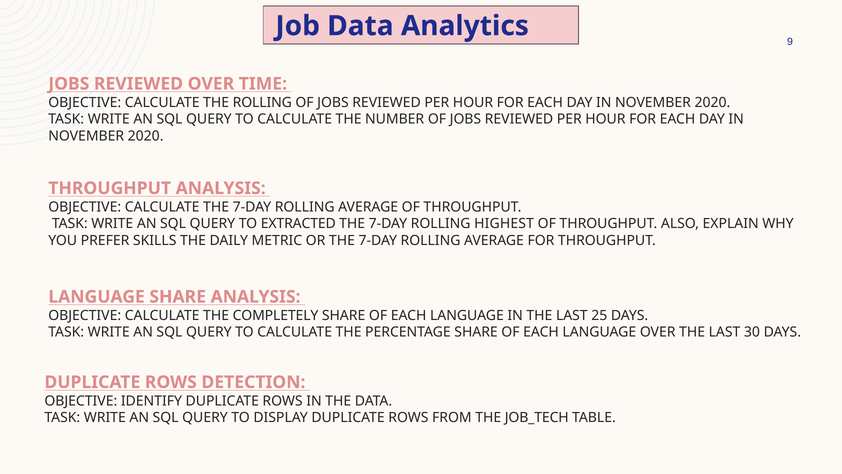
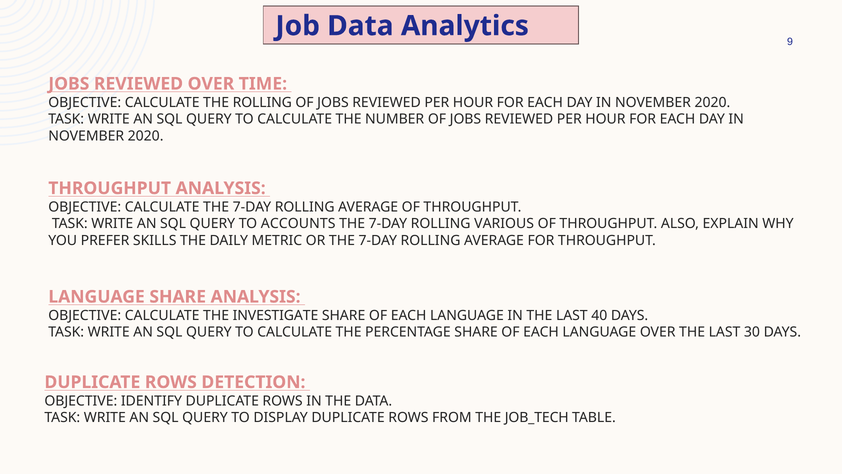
EXTRACTED: EXTRACTED -> ACCOUNTS (298, 224)
HIGHEST: HIGHEST -> VARIOUS (504, 224)
COMPLETELY: COMPLETELY -> INVESTIGATE (275, 315)
25: 25 -> 40 (599, 315)
